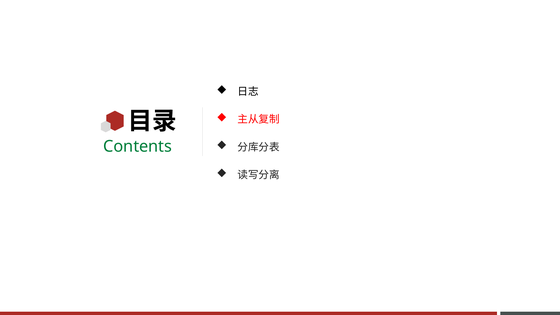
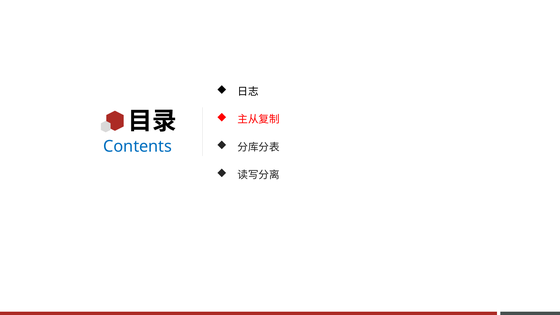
Contents colour: green -> blue (138, 146)
